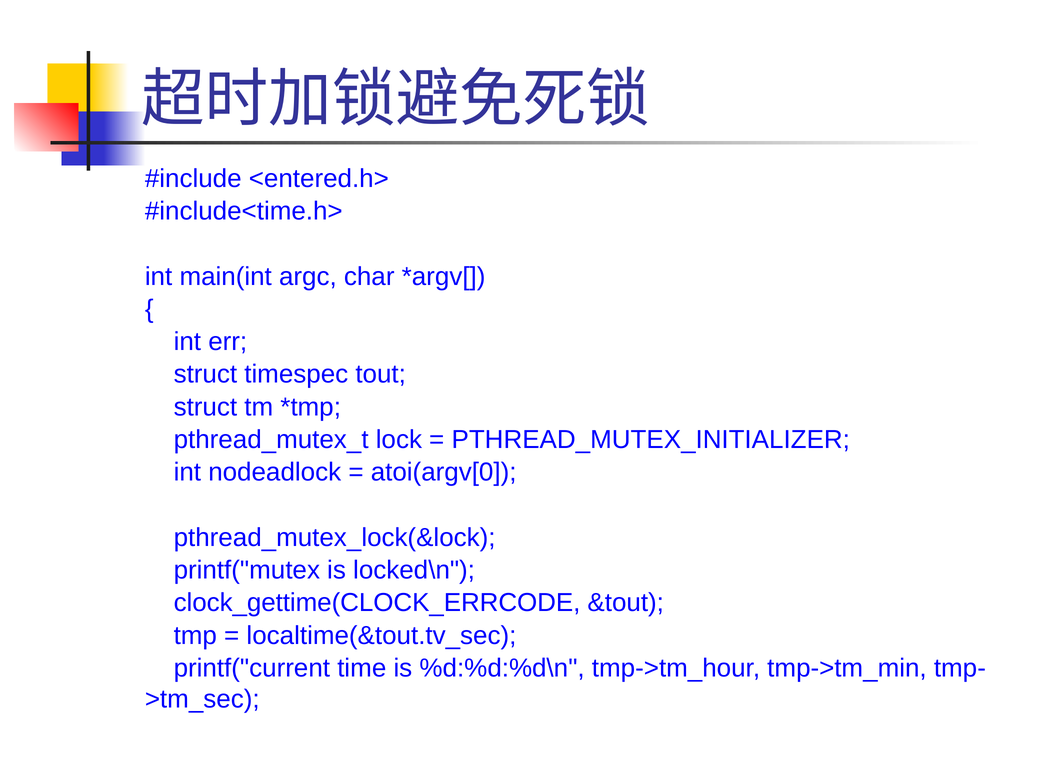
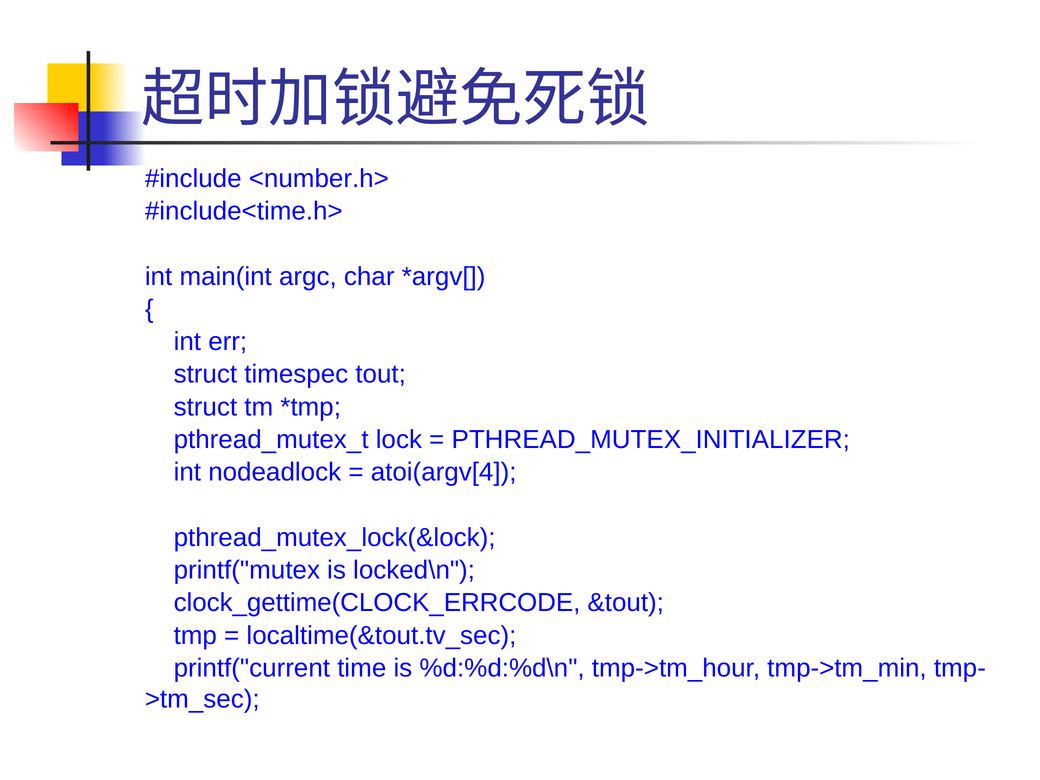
<entered.h>: <entered.h> -> <number.h> (319, 179)
atoi(argv[0: atoi(argv[0 -> atoi(argv[4 (444, 472)
